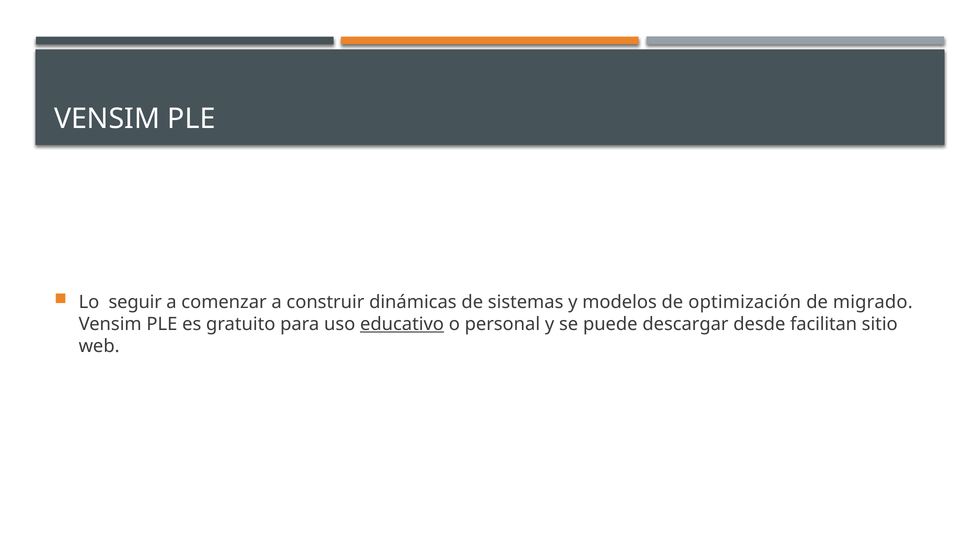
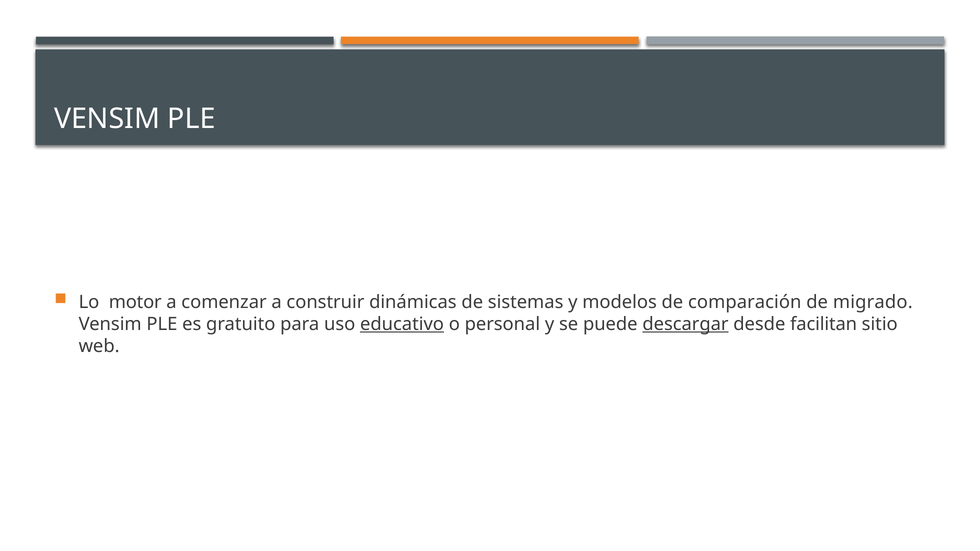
seguir: seguir -> motor (135, 302)
optimización: optimización -> comparación (745, 302)
descargar underline: none -> present (685, 324)
